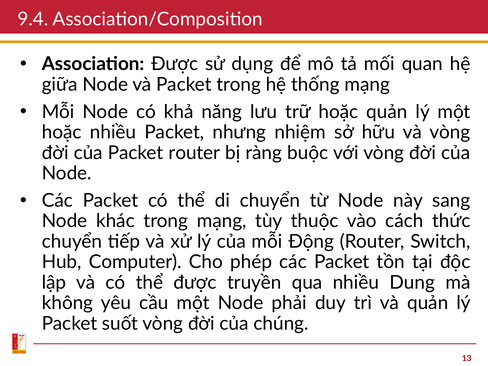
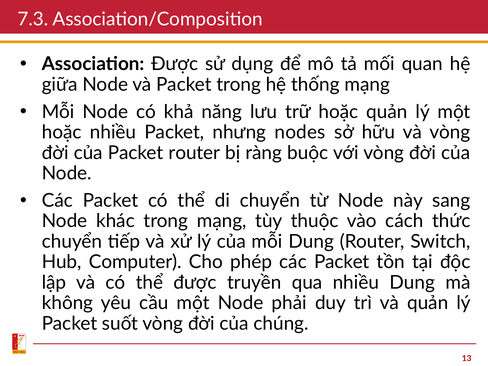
9.4: 9.4 -> 7.3 (33, 19)
nhiệm: nhiệm -> nodes (300, 132)
mỗi Động: Động -> Dung (311, 242)
